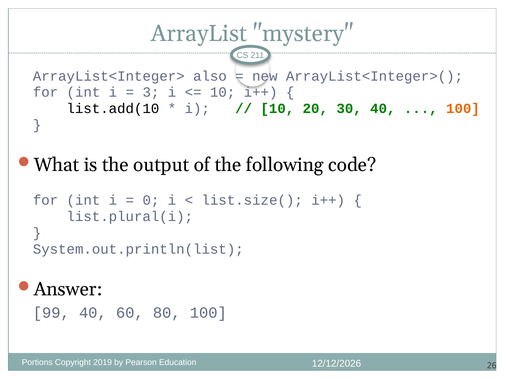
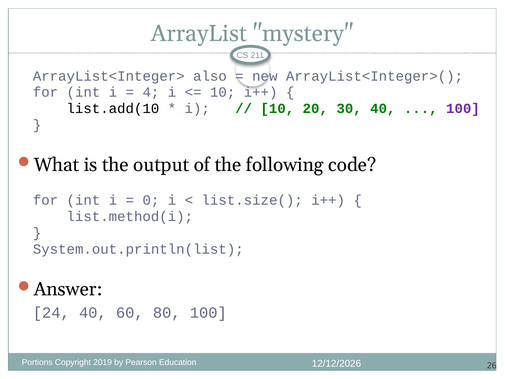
3: 3 -> 4 (151, 92)
100 colour: orange -> purple (463, 109)
list.plural(i: list.plural(i -> list.method(i (130, 216)
99: 99 -> 24 (51, 313)
